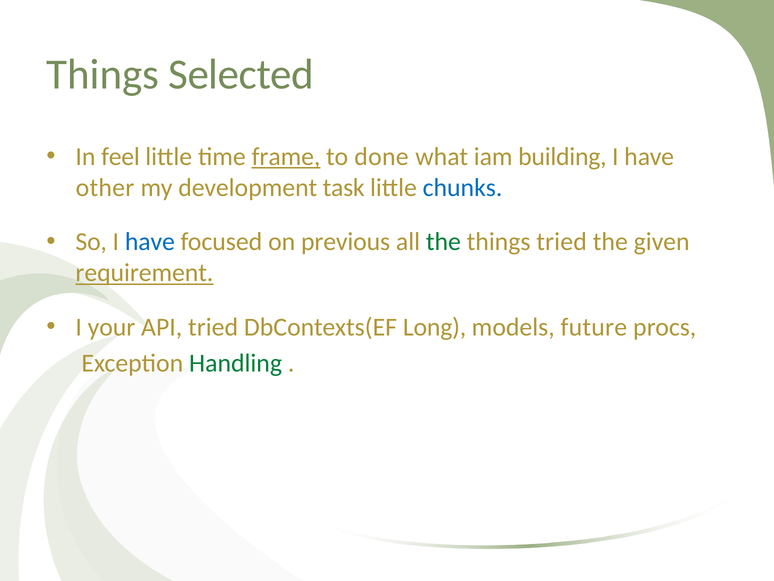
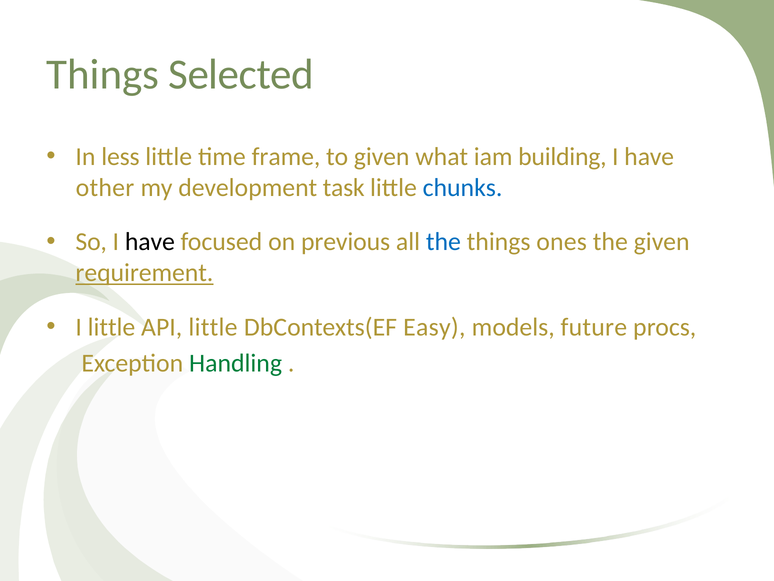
feel: feel -> less (120, 157)
frame underline: present -> none (286, 157)
to done: done -> given (382, 157)
have colour: blue -> black (150, 242)
the colour: green -> blue (443, 242)
things tried: tried -> ones (562, 242)
I your: your -> little (111, 327)
API tried: tried -> little (213, 327)
Long: Long -> Easy (434, 327)
